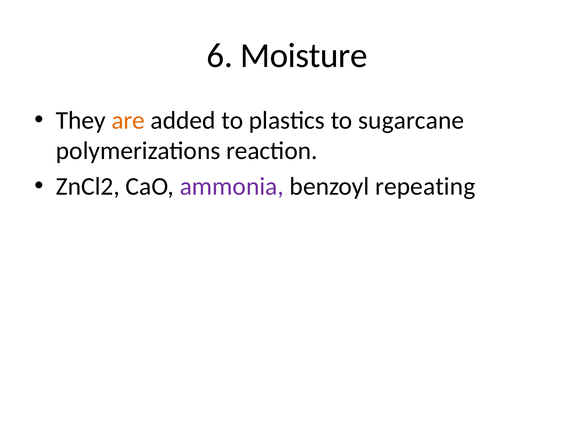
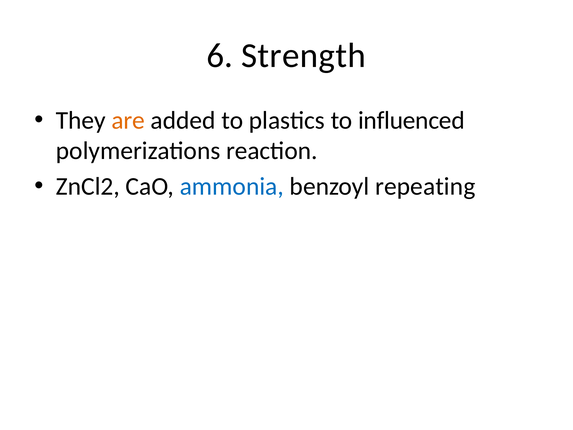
Moisture: Moisture -> Strength (303, 55)
sugarcane: sugarcane -> influenced (411, 120)
ammonia colour: purple -> blue (232, 186)
